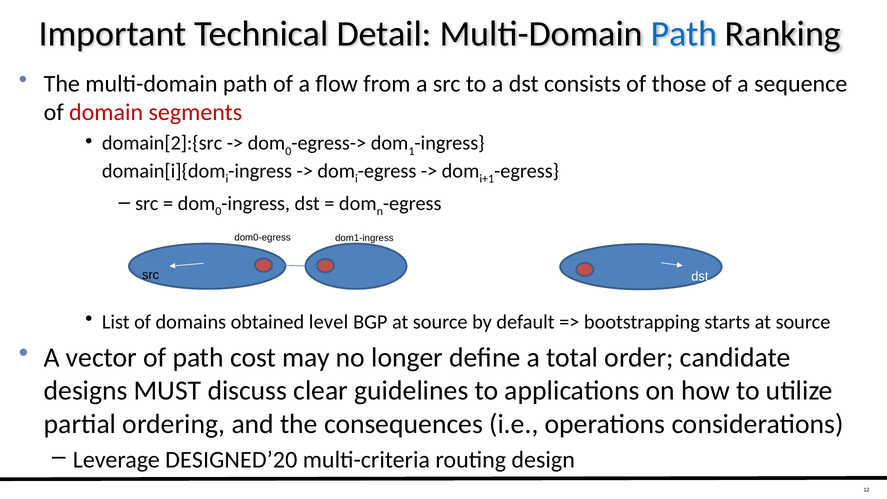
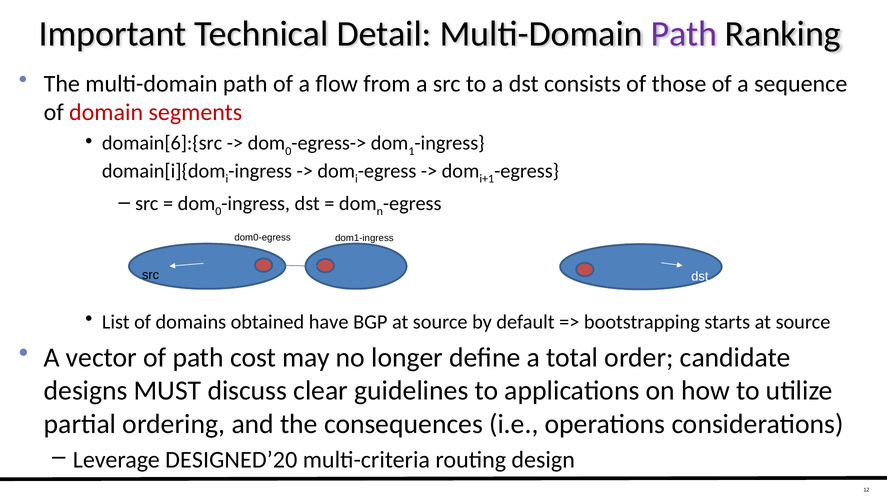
Path colour: blue -> purple (684, 34)
domain[2]:{src: domain[2]:{src -> domain[6]:{src (162, 143)
level: level -> have (329, 322)
